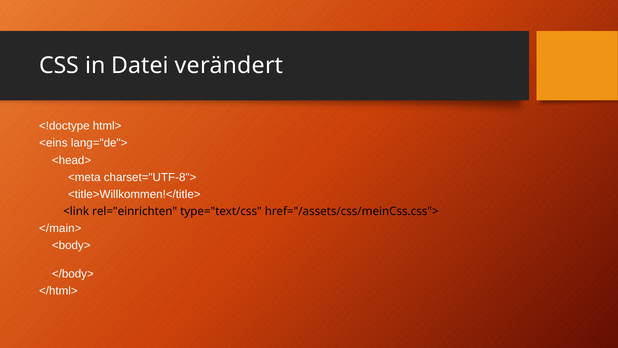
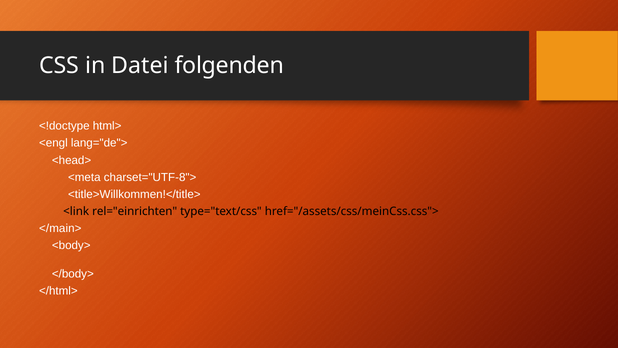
verändert: verändert -> folgenden (229, 65)
<eins: <eins -> <engl (53, 143)
